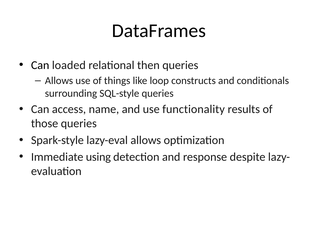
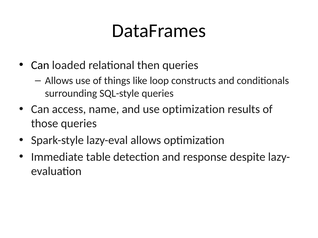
use functionality: functionality -> optimization (194, 110)
using: using -> table (98, 157)
